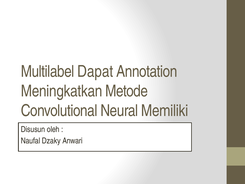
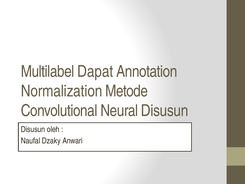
Meningkatkan: Meningkatkan -> Normalization (62, 91)
Neural Memiliki: Memiliki -> Disusun (165, 111)
